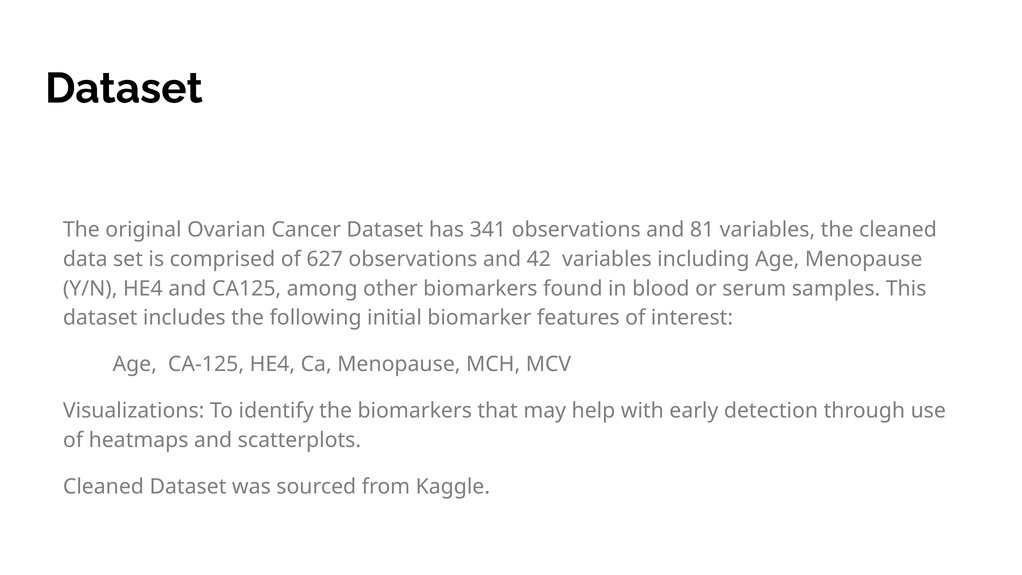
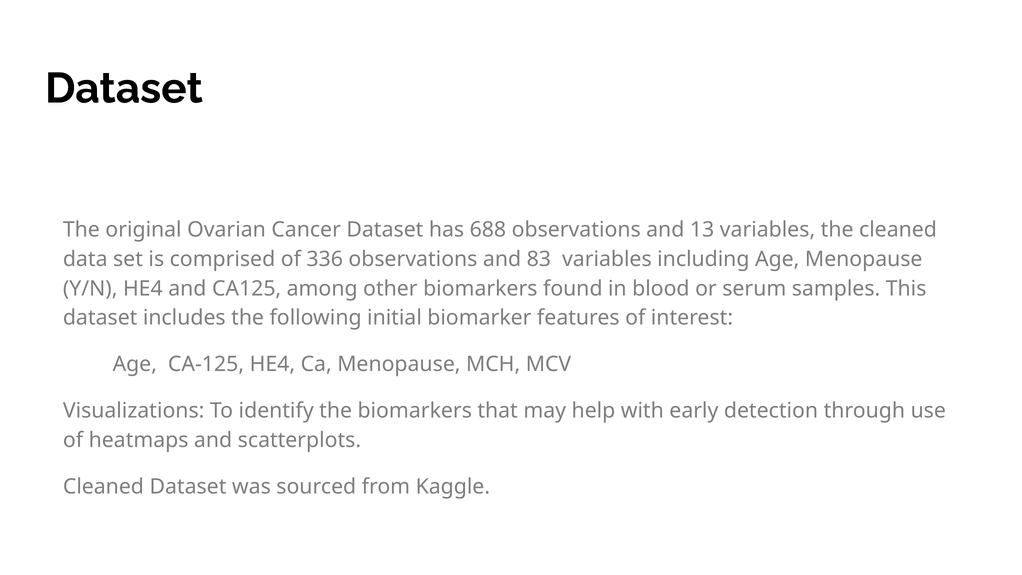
341: 341 -> 688 (488, 230)
81: 81 -> 13 (702, 230)
627: 627 -> 336 (325, 259)
42: 42 -> 83 (539, 259)
